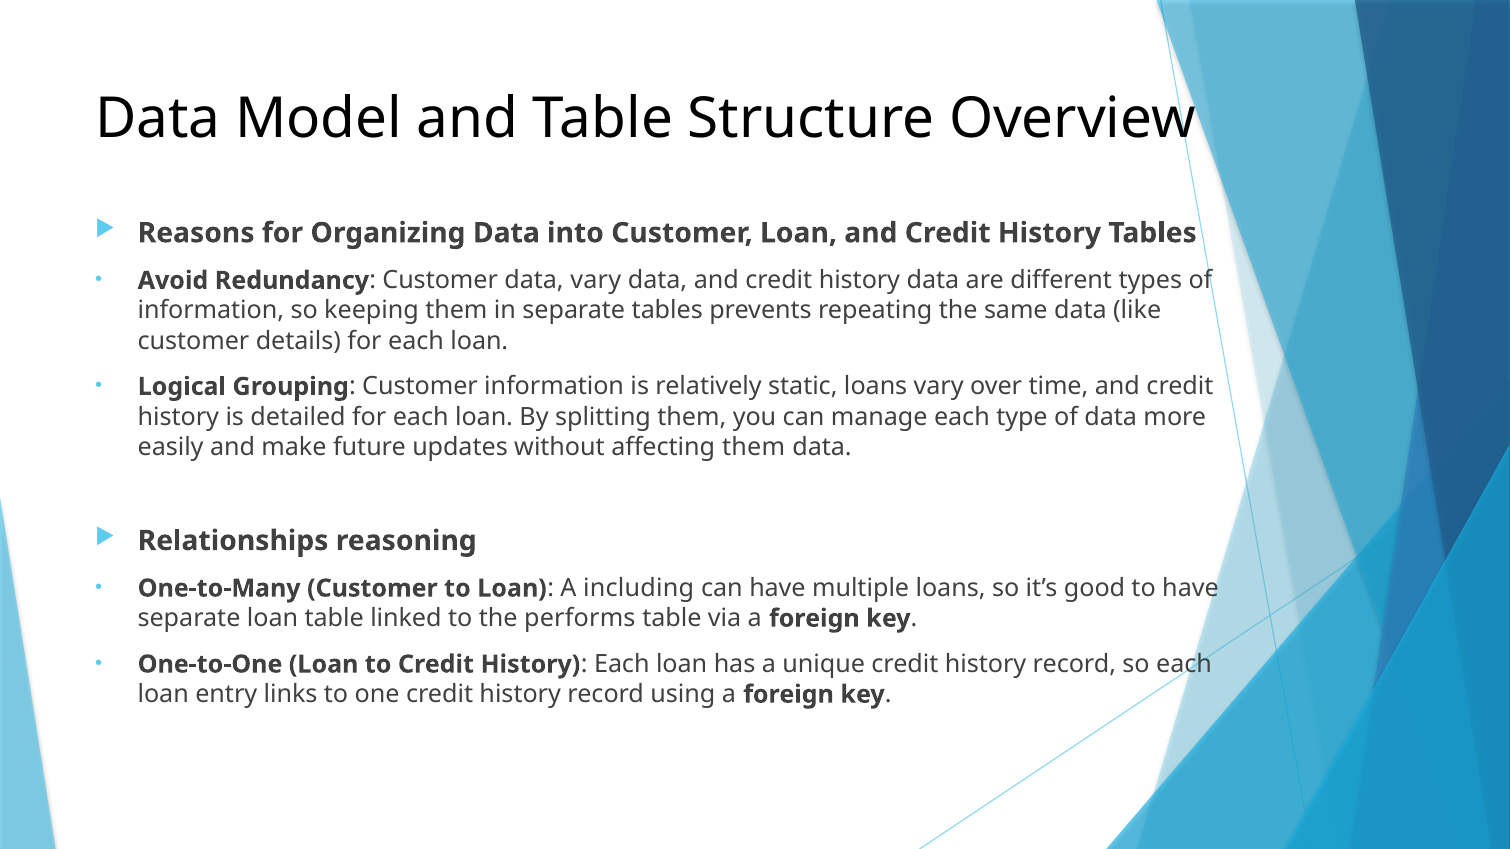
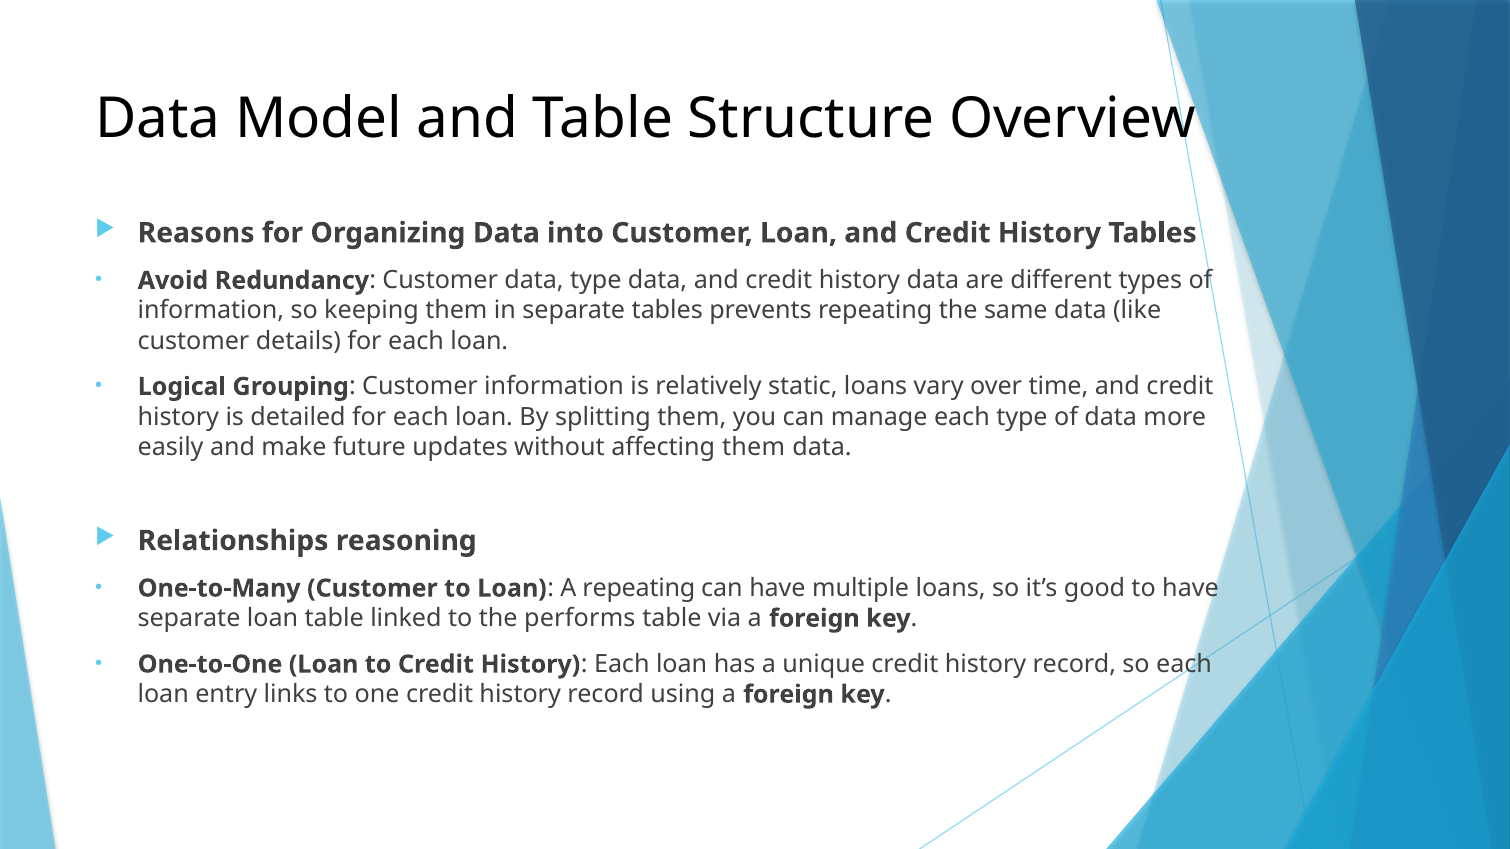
data vary: vary -> type (596, 281)
A including: including -> repeating (639, 589)
